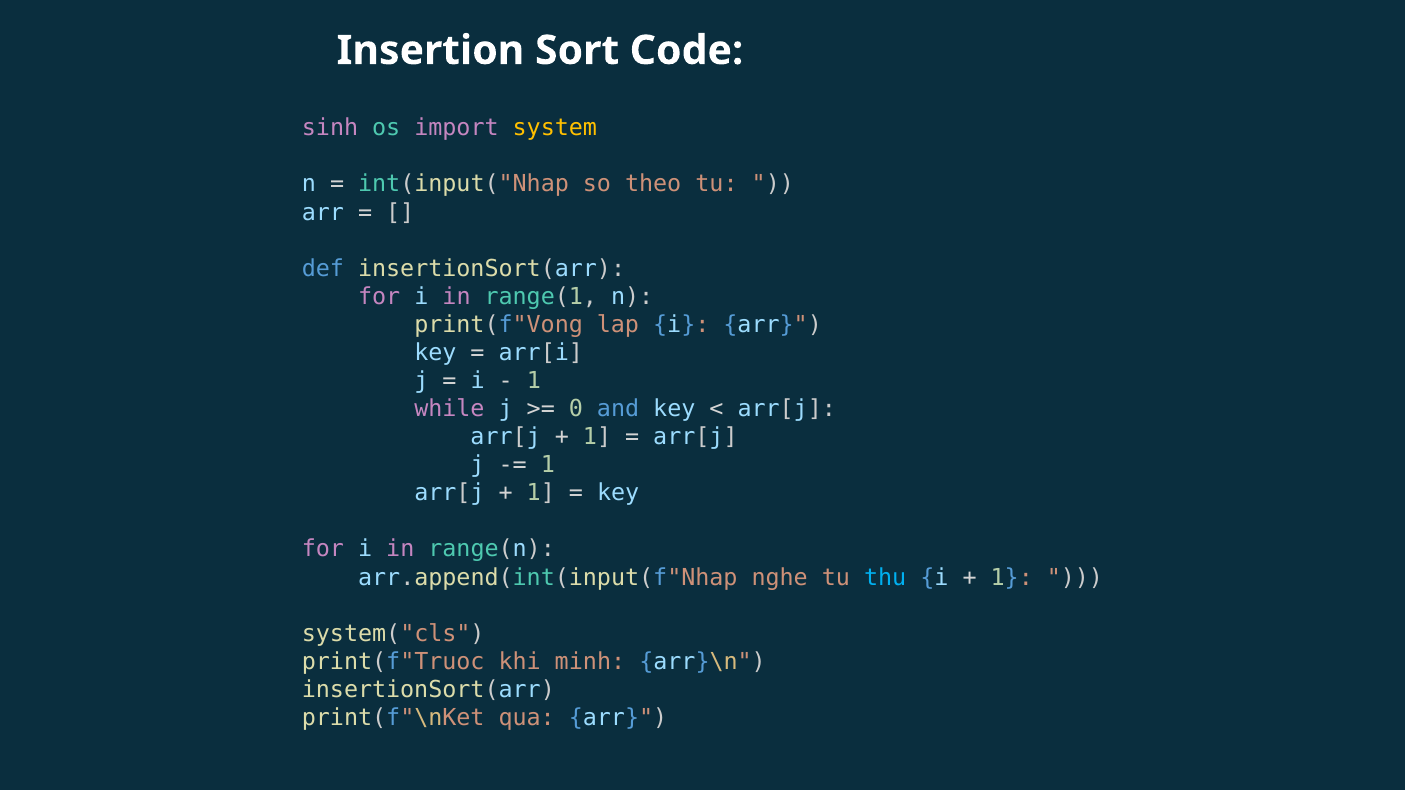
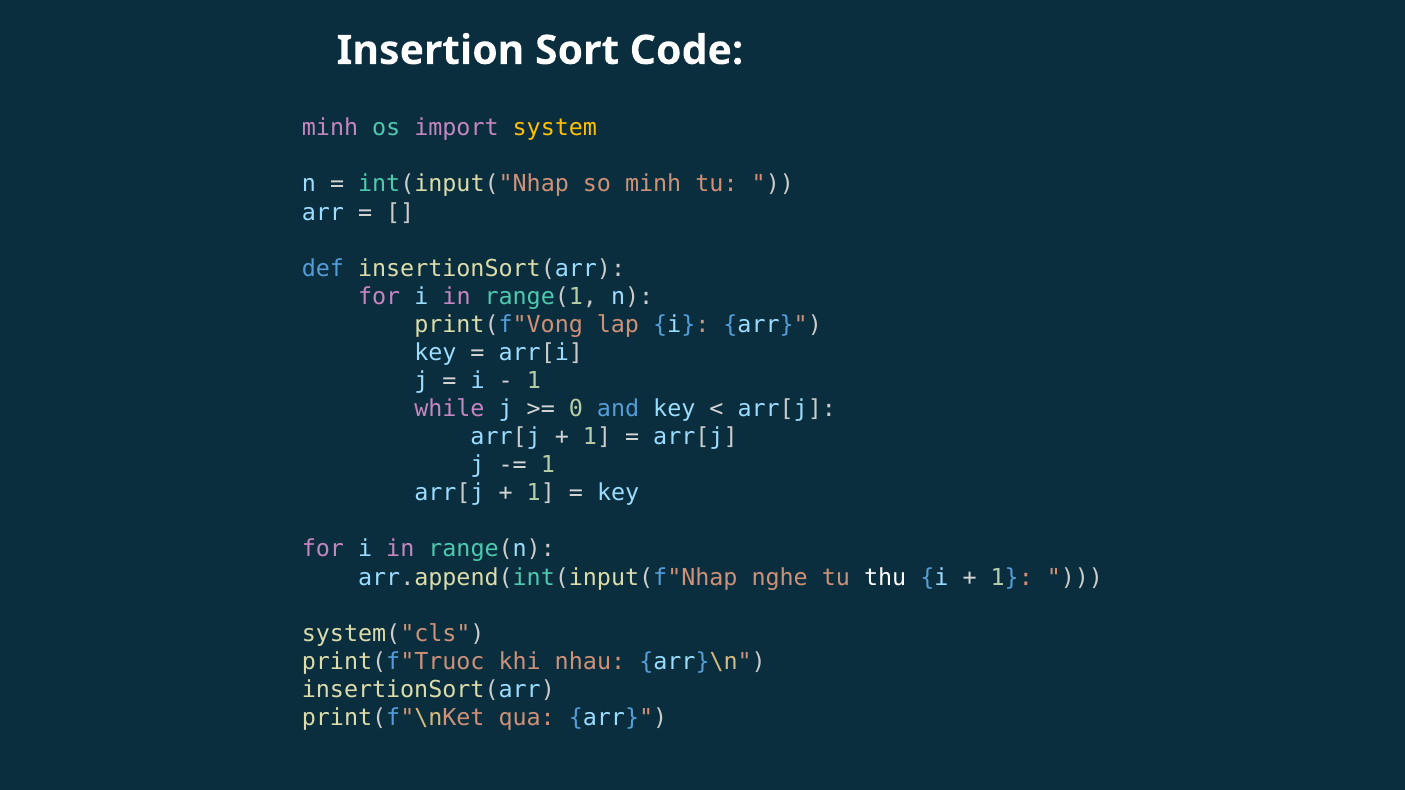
sinh: sinh -> minh (330, 128)
so theo: theo -> minh (653, 184)
thu colour: light blue -> white (885, 578)
minh: minh -> nhau (590, 662)
